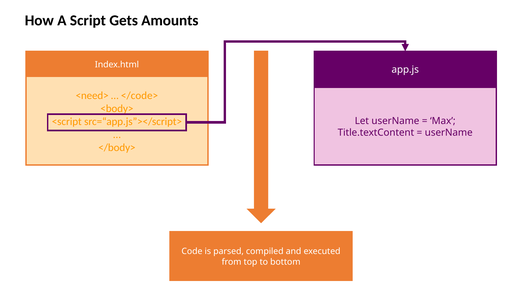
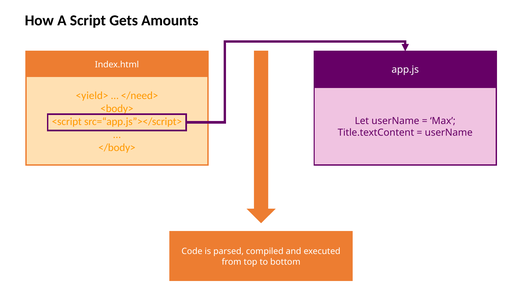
<need>: <need> -> <yield> (92, 96)
</code>: </code> -> </need> (140, 96)
